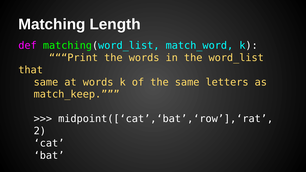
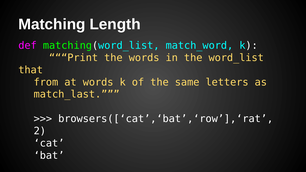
same: same -> from (46, 82)
match_keep: match_keep -> match_last (77, 94)
midpoint([‘cat’,‘bat’,‘row’],‘rat: midpoint([‘cat’,‘bat’,‘row’],‘rat -> browsers([‘cat’,‘bat’,‘row’],‘rat (166, 119)
